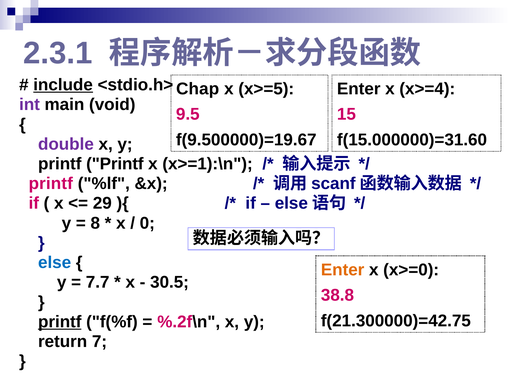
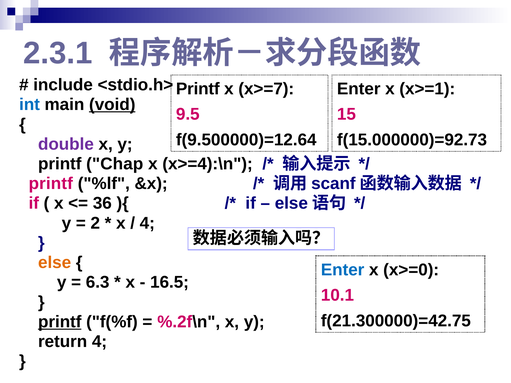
include underline: present -> none (63, 85)
Chap: Chap -> Printf (198, 89)
x>=5: x>=5 -> x>=7 (266, 89)
x>=4: x>=4 -> x>=1 (427, 89)
int colour: purple -> blue (30, 105)
void underline: none -> present (112, 105)
f(9.500000)=19.67: f(9.500000)=19.67 -> f(9.500000)=12.64 (246, 140)
f(15.000000)=31.60: f(15.000000)=31.60 -> f(15.000000)=92.73 (412, 140)
printf Printf: Printf -> Chap (115, 164)
x>=1):\n: x>=1):\n -> x>=4):\n (208, 164)
29: 29 -> 36 (102, 204)
8: 8 -> 2 (95, 223)
0: 0 -> 4 (147, 223)
else colour: blue -> orange (55, 263)
Enter colour: orange -> blue (343, 270)
7.7: 7.7 -> 6.3 (98, 283)
30.5: 30.5 -> 16.5 (170, 283)
38.8: 38.8 -> 10.1 (337, 295)
return 7: 7 -> 4 (99, 342)
